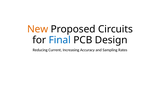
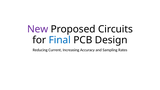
New colour: orange -> purple (38, 29)
